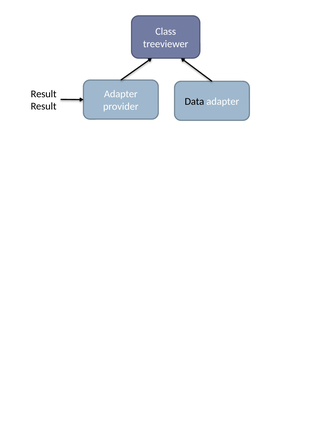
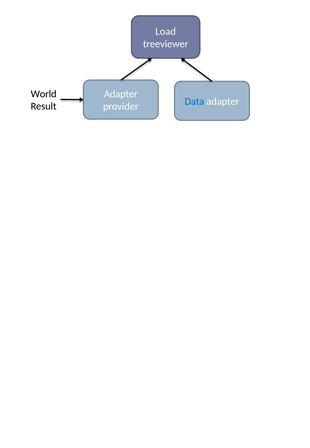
Class: Class -> Load (166, 31)
Result: Result -> World (44, 94)
Data colour: black -> blue (194, 101)
